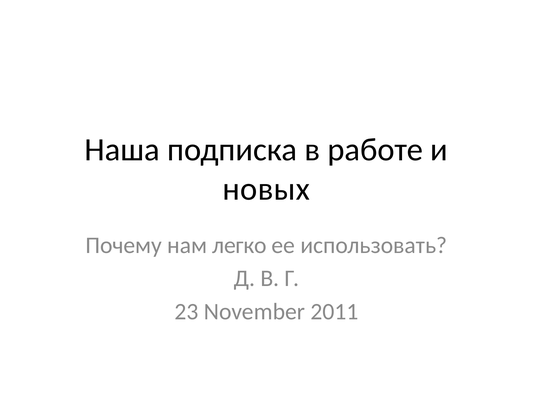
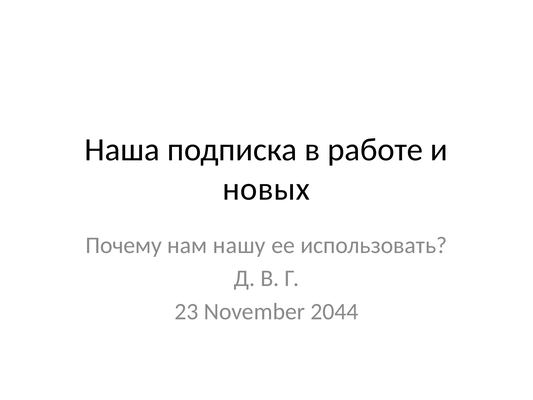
легко: легко -> нашу (239, 245)
2011: 2011 -> 2044 (334, 311)
